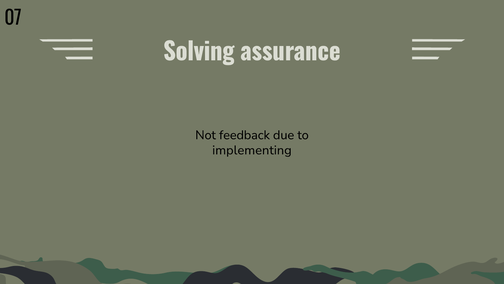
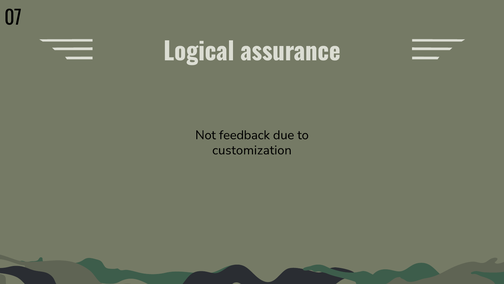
Solving: Solving -> Logical (199, 52)
implementing: implementing -> customization (252, 150)
